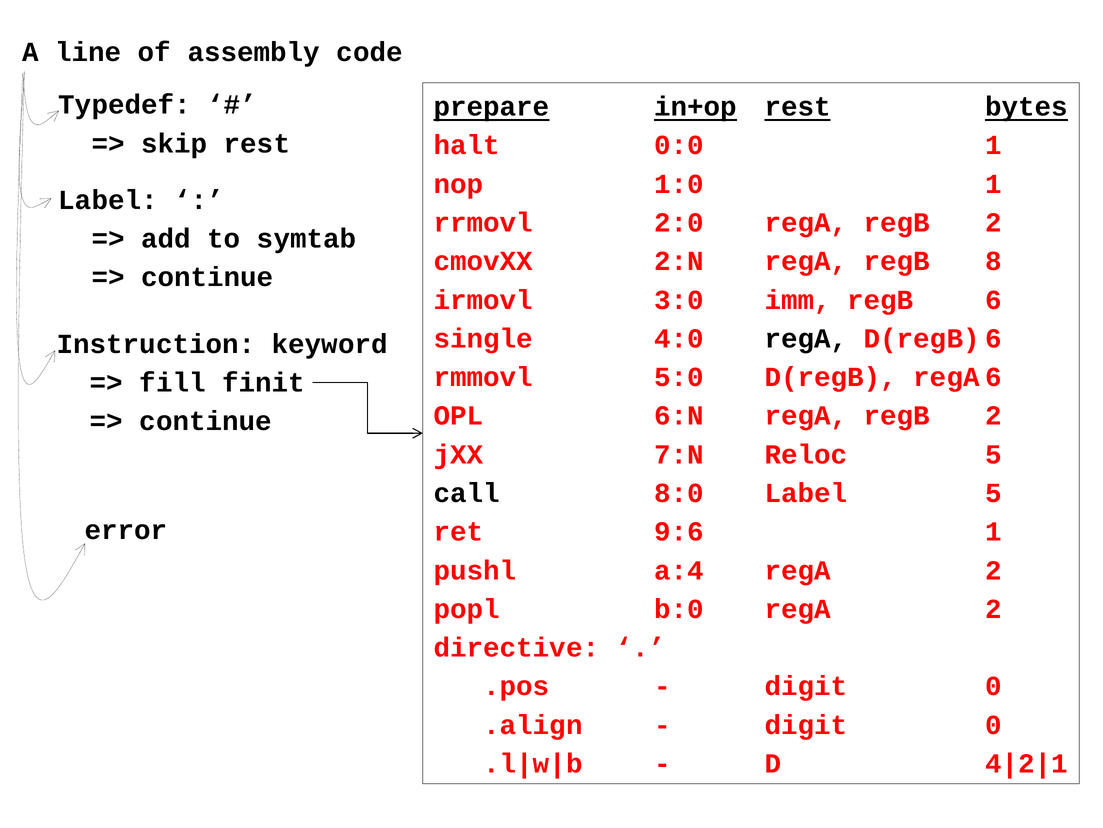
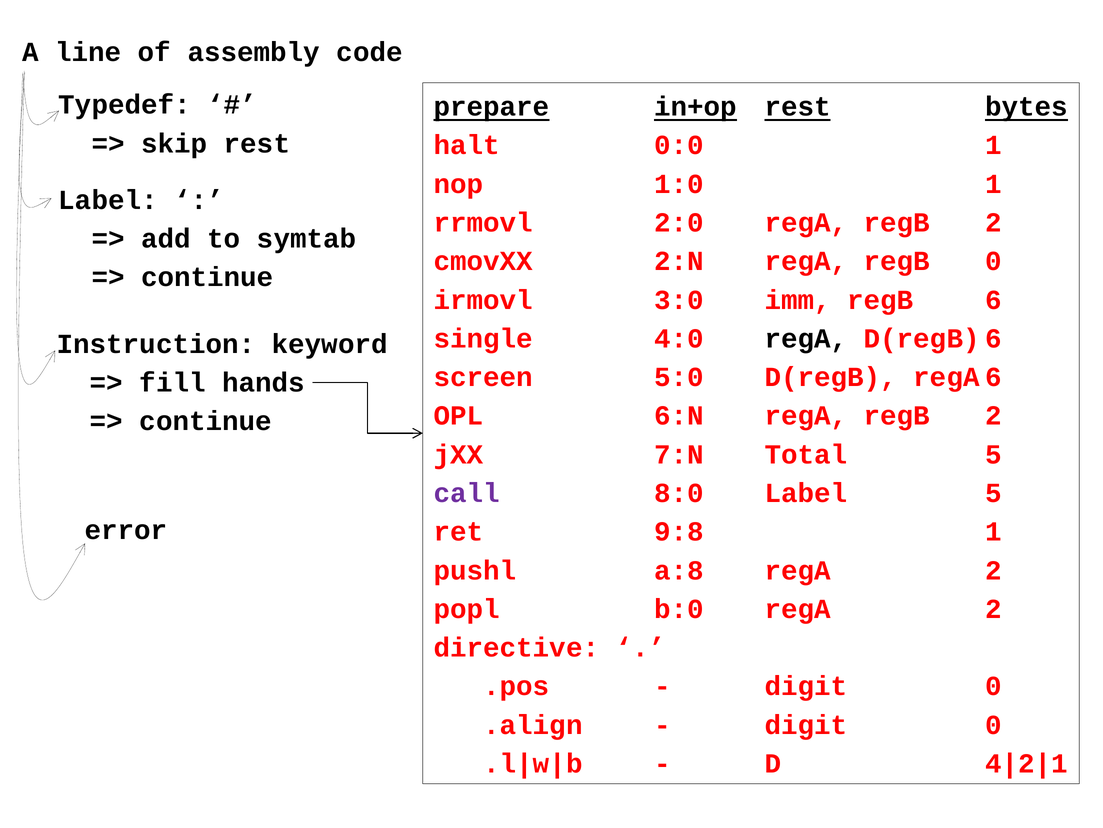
regB 8: 8 -> 0 (993, 261)
rmmovl: rmmovl -> screen (483, 377)
finit: finit -> hands (264, 382)
Reloc: Reloc -> Total (806, 454)
call colour: black -> purple (467, 493)
9:6: 9:6 -> 9:8 (679, 531)
a:4: a:4 -> a:8 (679, 570)
